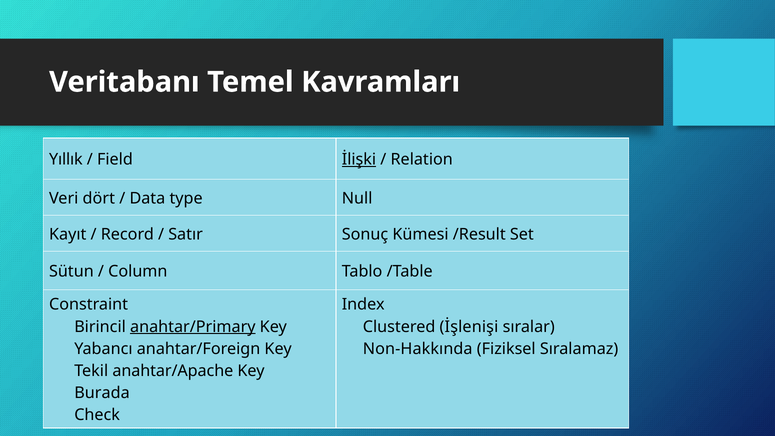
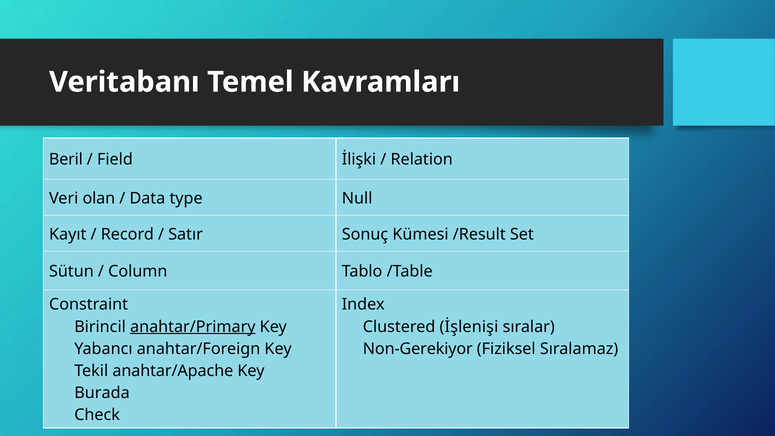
Yıllık: Yıllık -> Beril (66, 160)
İlişki underline: present -> none (359, 160)
dört: dört -> olan (99, 198)
Non-Hakkında: Non-Hakkında -> Non-Gerekiyor (418, 349)
